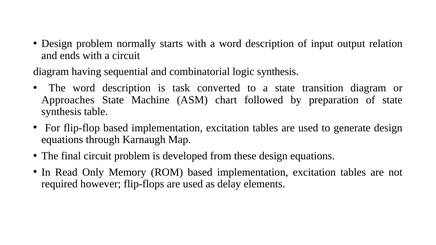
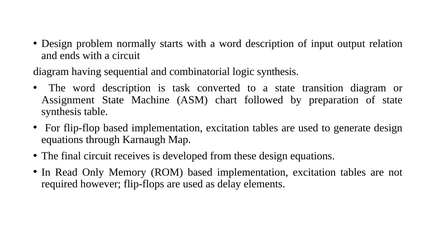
Approaches: Approaches -> Assignment (68, 100)
circuit problem: problem -> receives (132, 156)
